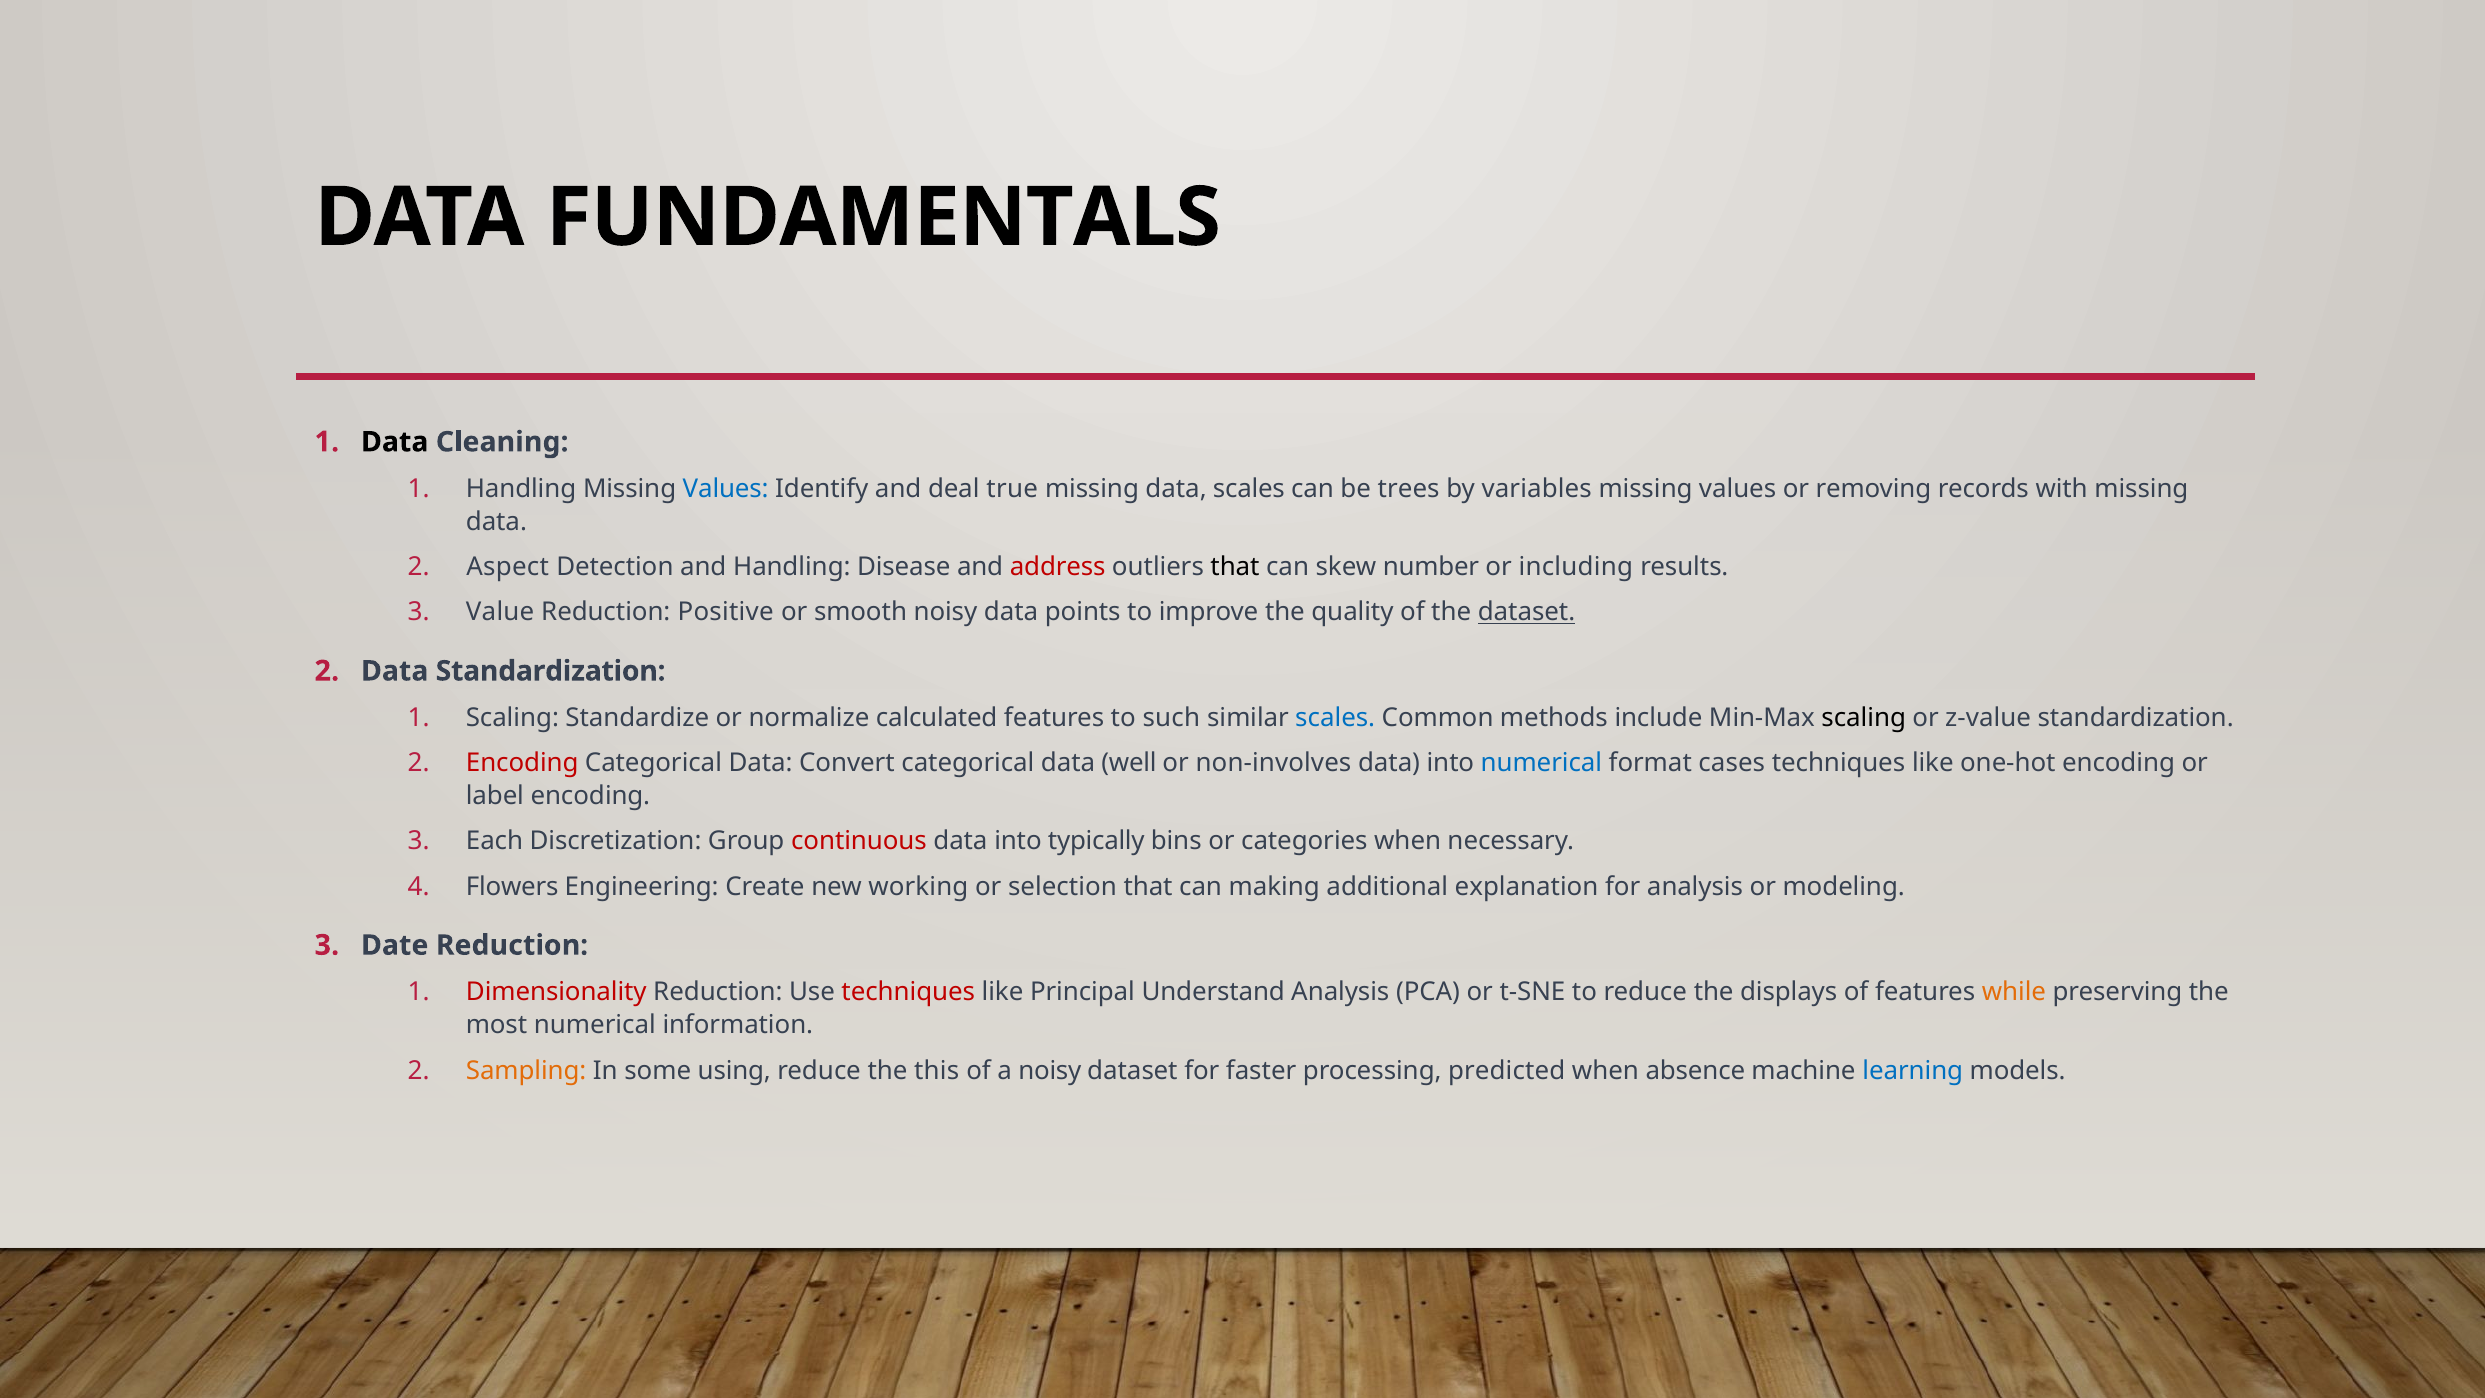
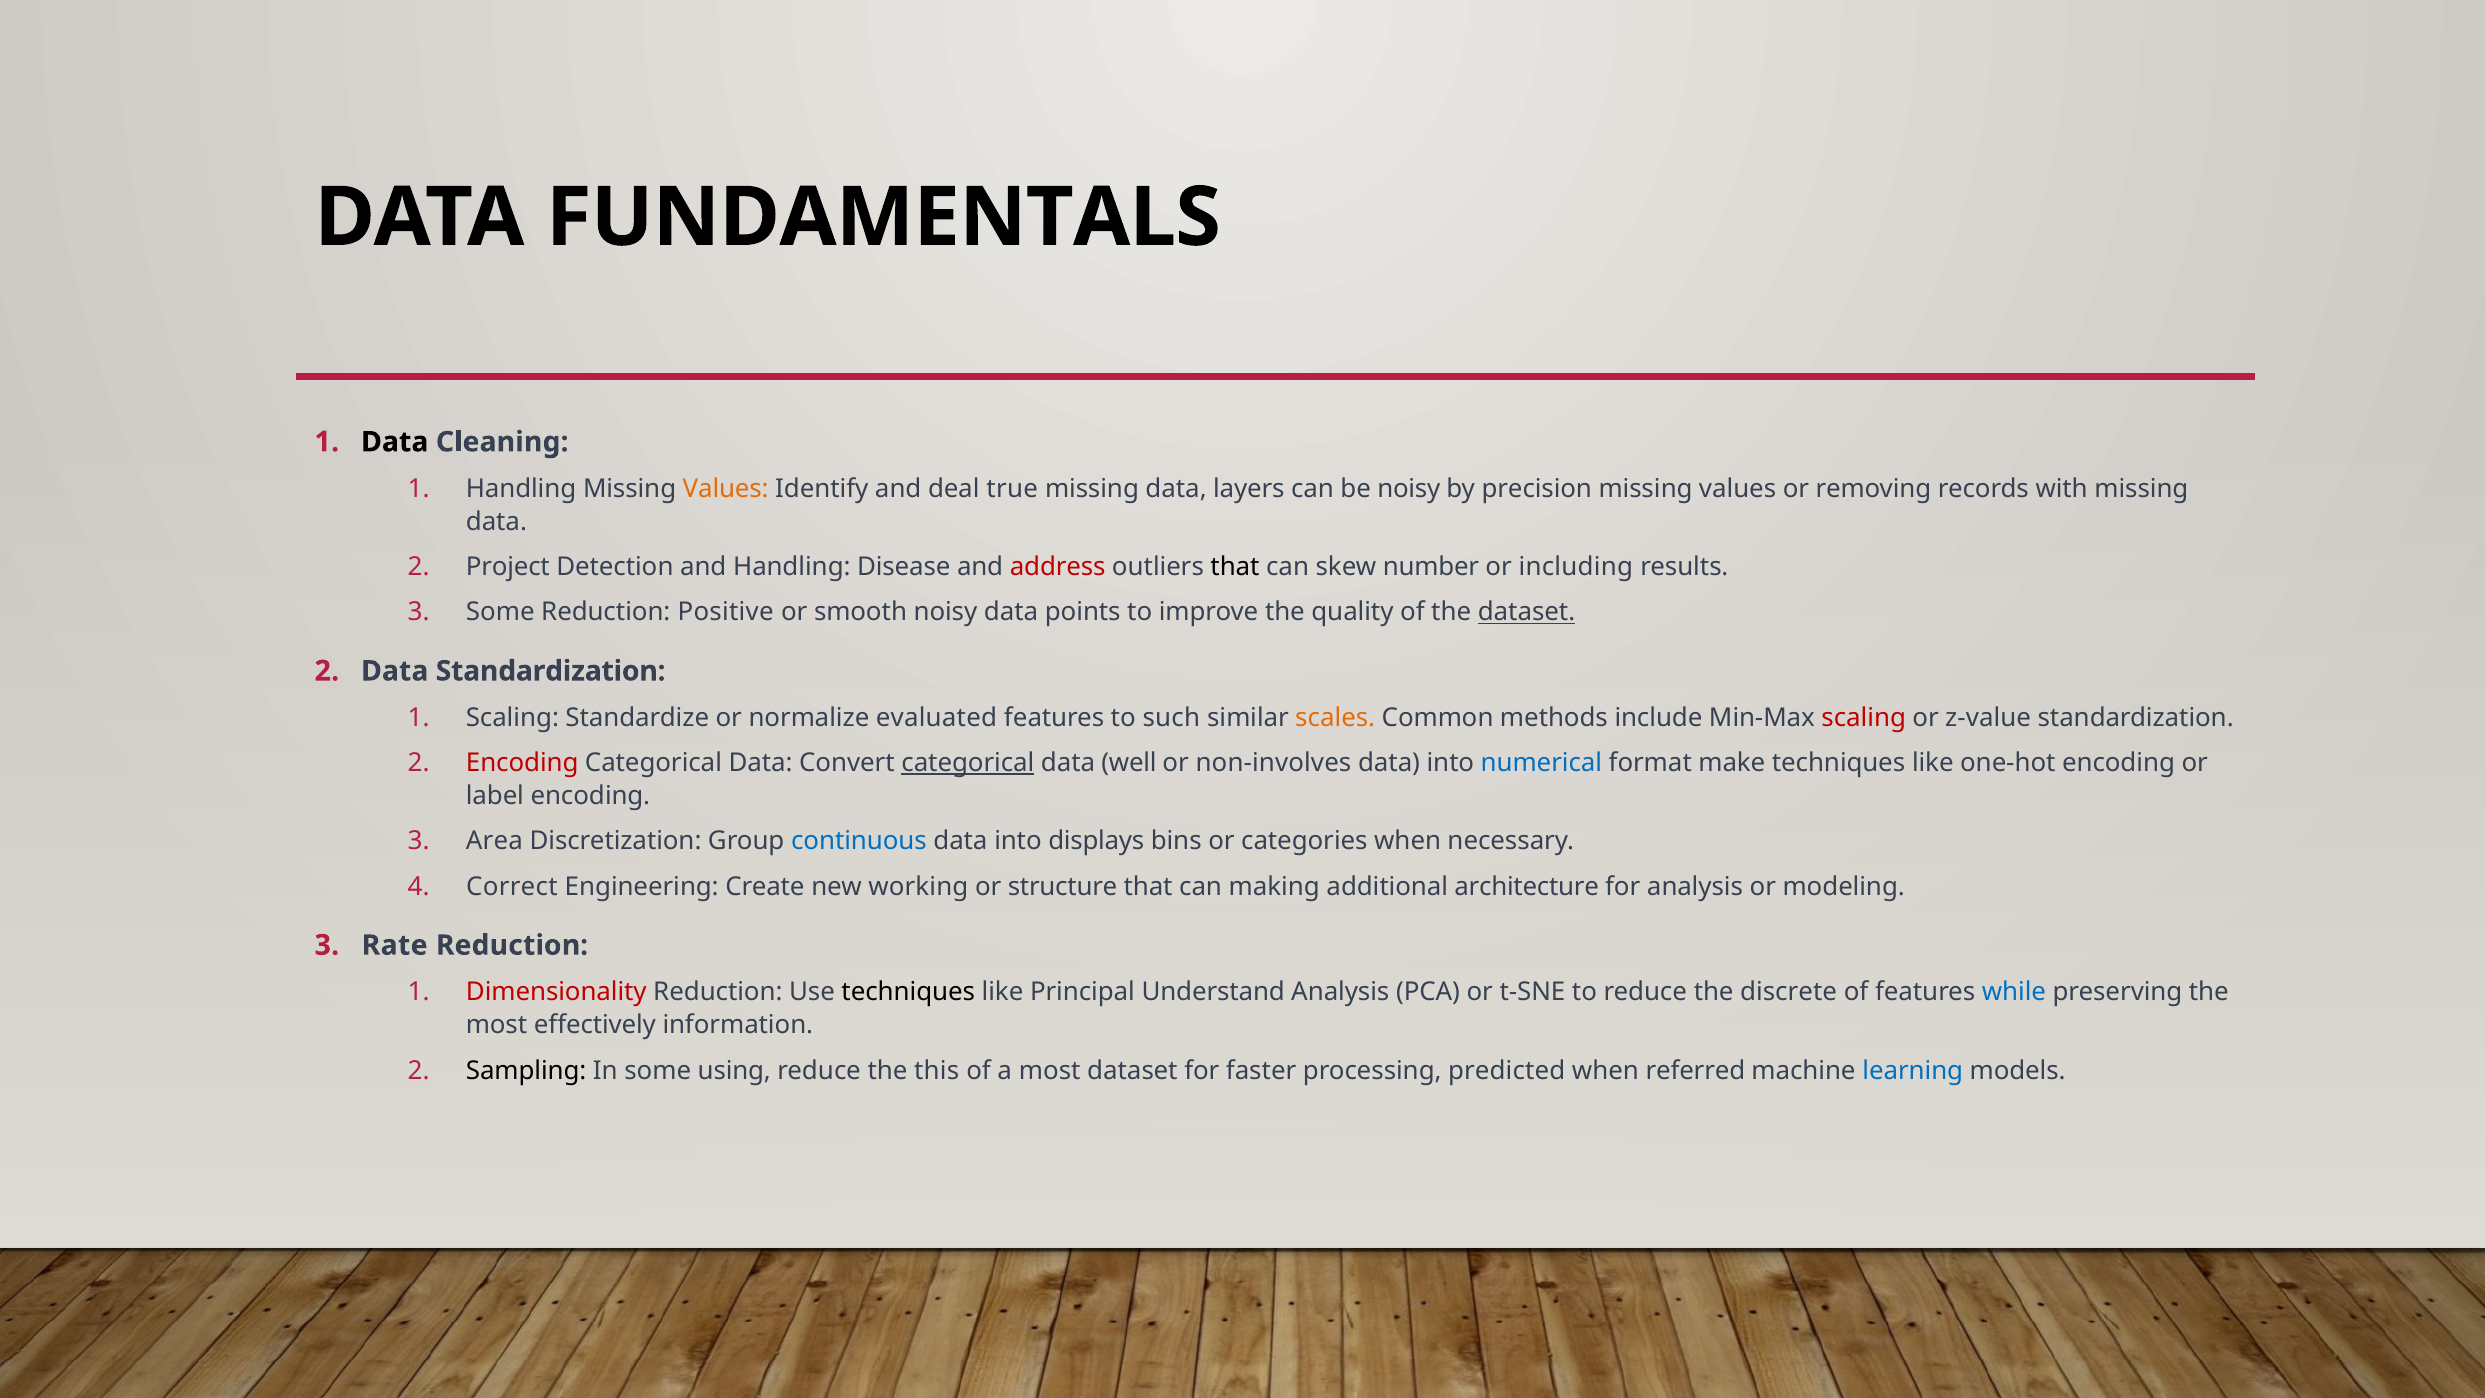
Values colour: blue -> orange (726, 488)
data scales: scales -> layers (1249, 488)
be trees: trees -> noisy (1409, 488)
variables: variables -> precision (1537, 488)
Aspect: Aspect -> Project (508, 567)
Value: Value -> Some (500, 612)
calculated: calculated -> evaluated (936, 718)
scales colour: blue -> orange (1335, 718)
scaling colour: black -> red (1864, 718)
categorical underline: none -> present (968, 763)
cases: cases -> make (1732, 763)
Each: Each -> Area (494, 841)
continuous colour: red -> blue (859, 841)
typically: typically -> displays (1096, 841)
Flowers: Flowers -> Correct (512, 886)
selection: selection -> structure (1063, 886)
explanation: explanation -> architecture (1527, 886)
Date: Date -> Rate (395, 945)
techniques colour: red -> black (908, 992)
displays: displays -> discrete (1789, 992)
while colour: orange -> blue (2014, 992)
most numerical: numerical -> effectively (595, 1025)
Sampling colour: orange -> black (526, 1070)
a noisy: noisy -> most (1050, 1070)
absence: absence -> referred (1695, 1070)
